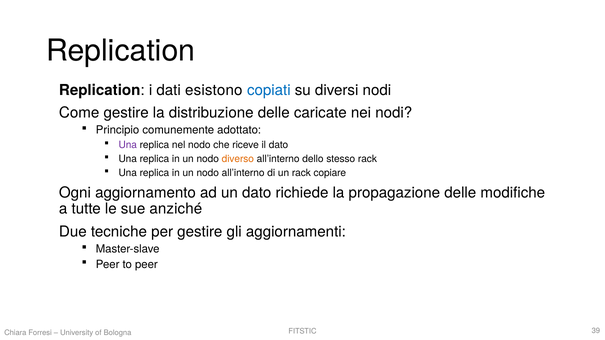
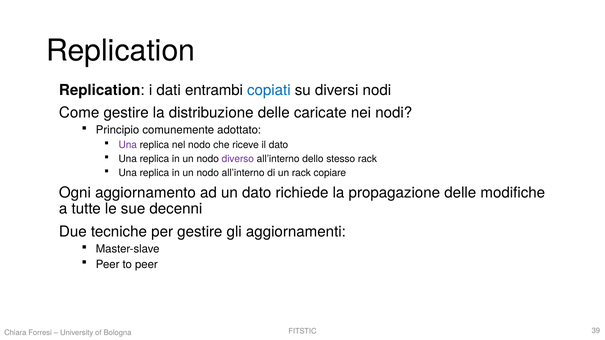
esistono: esistono -> entrambi (214, 90)
diverso colour: orange -> purple (238, 159)
anziché: anziché -> decenni (176, 209)
